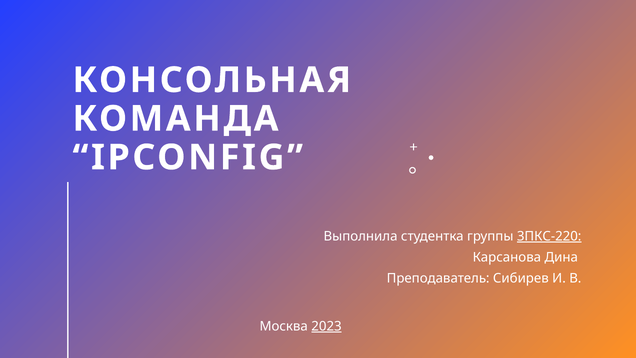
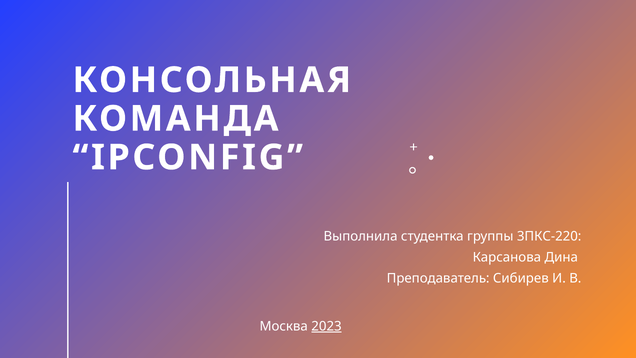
3ПКС-220 underline: present -> none (549, 236)
